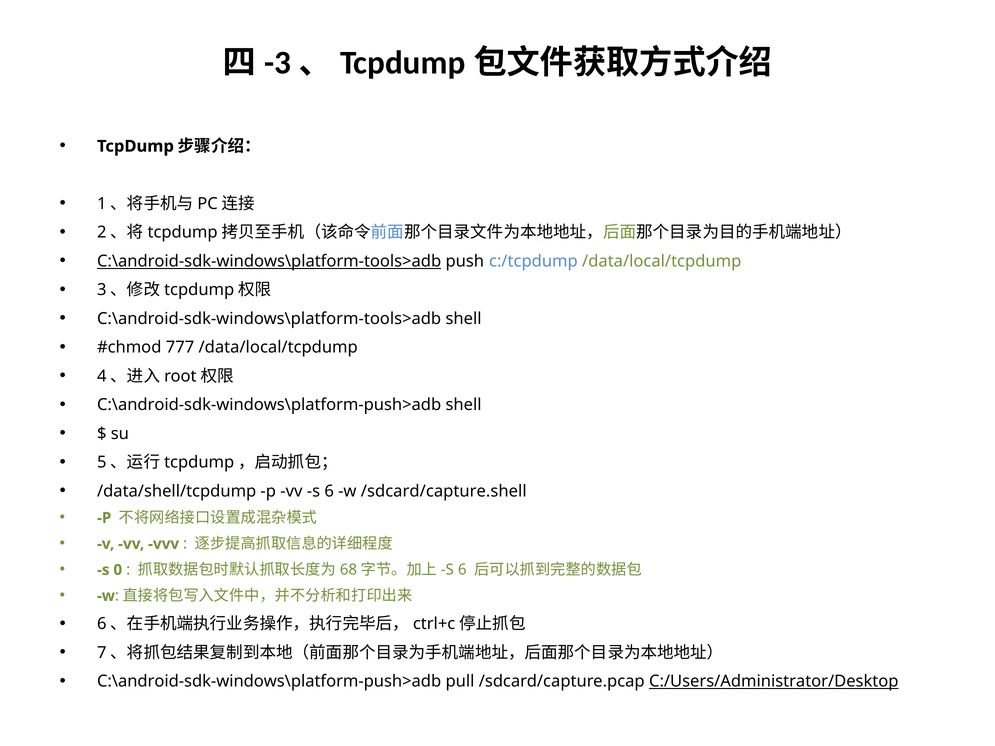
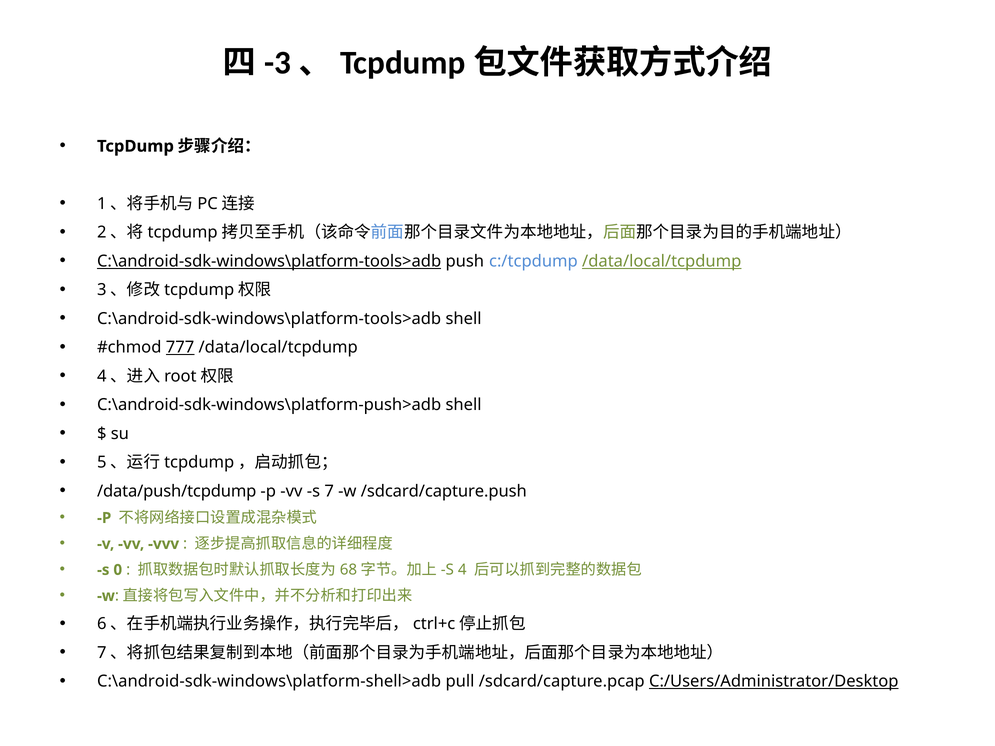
/data/local/tcpdump underline: none -> present (662, 261)
777 underline: none -> present (180, 348)
/data/shell/tcpdump: /data/shell/tcpdump -> /data/push/tcpdump (177, 491)
s 6: 6 -> 7 (329, 491)
/sdcard/capture.shell: /sdcard/capture.shell -> /sdcard/capture.push (444, 491)
6: 6 -> 4 (462, 570)
C:\android-sdk-windows\platform-push>adb: C:\android-sdk-windows\platform-push>adb -> C:\android-sdk-windows\platform-shell>adb (269, 682)
